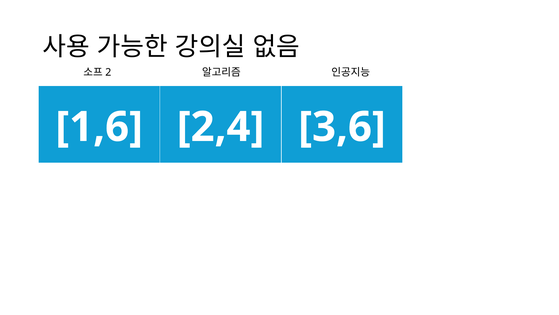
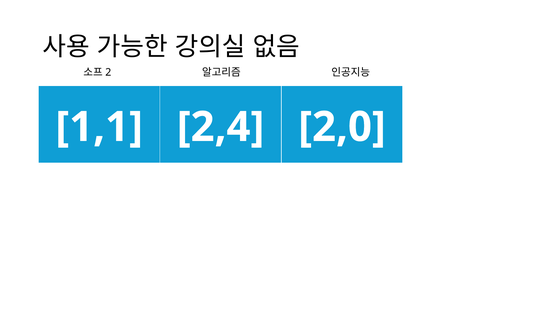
1,6: 1,6 -> 1,1 (99, 127)
3,6: 3,6 -> 2,0 (342, 127)
